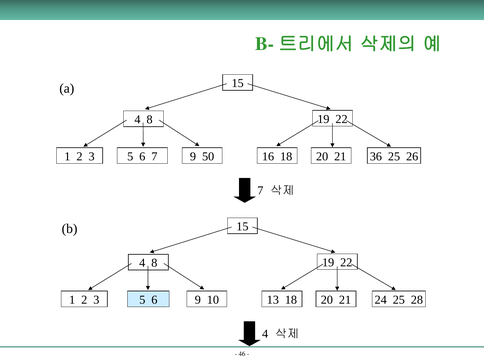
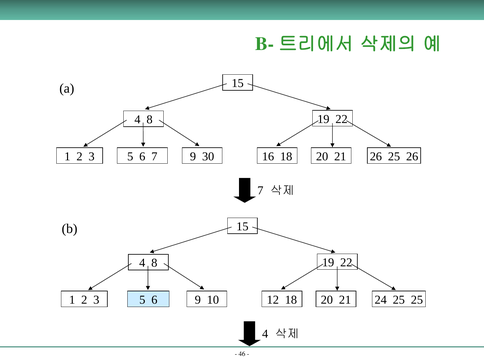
50: 50 -> 30 (208, 156)
18 36: 36 -> 26 (376, 156)
13: 13 -> 12 (273, 300)
25 28: 28 -> 25 (417, 300)
